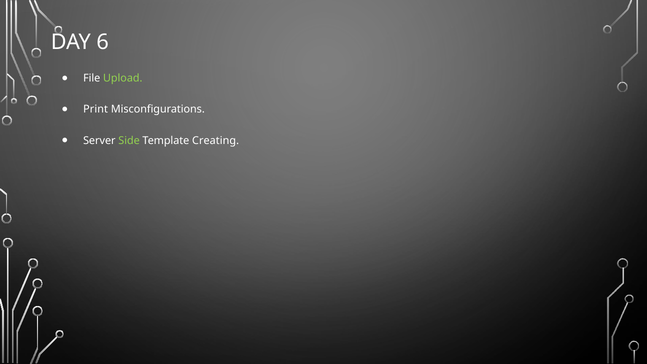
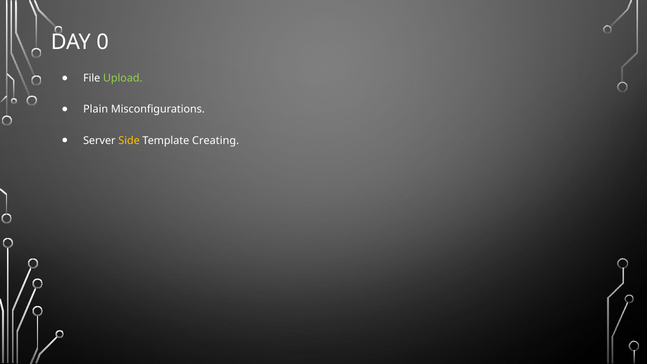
6: 6 -> 0 (103, 42)
Print: Print -> Plain (96, 109)
Side colour: light green -> yellow (129, 140)
